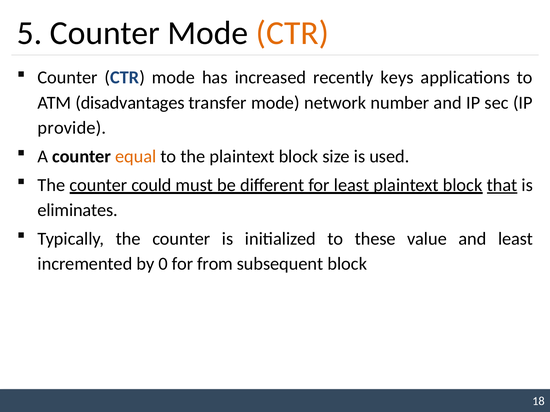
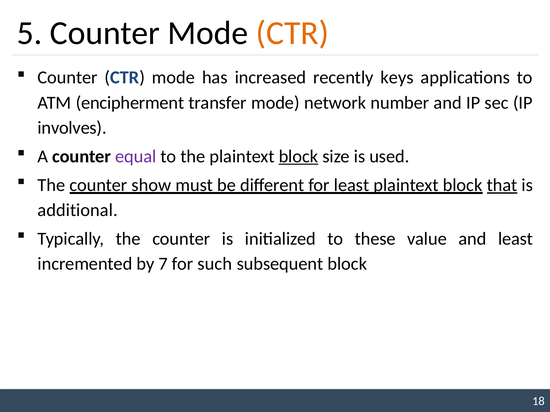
disadvantages: disadvantages -> encipherment (130, 103)
provide: provide -> involves (72, 128)
equal colour: orange -> purple (136, 157)
block underline: none -> present (298, 157)
could: could -> show (151, 185)
eliminates: eliminates -> additional (78, 210)
0: 0 -> 7 (163, 264)
from: from -> such (215, 264)
